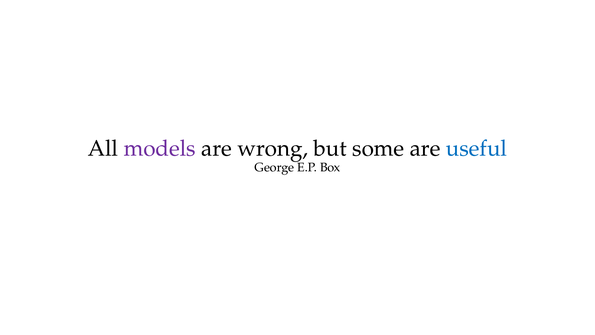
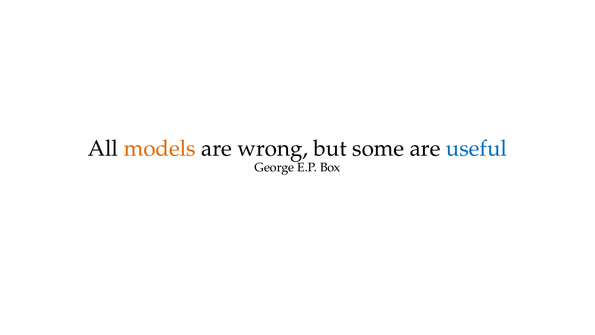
models colour: purple -> orange (160, 148)
